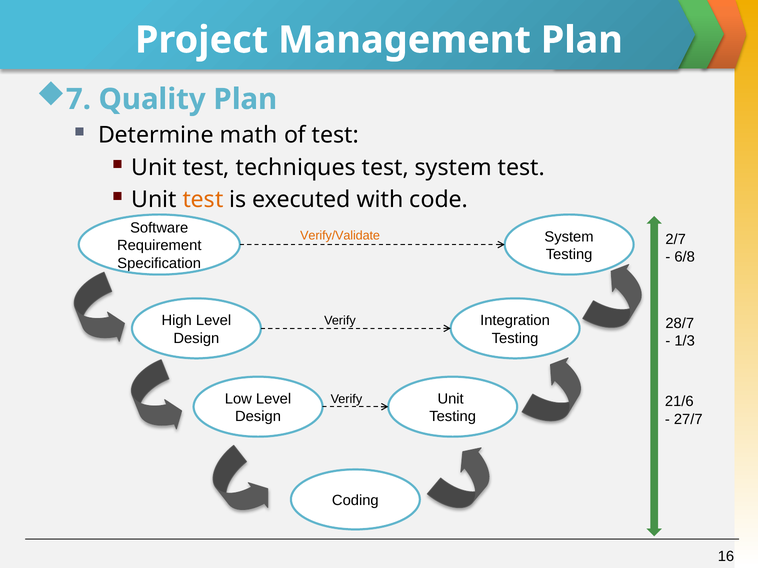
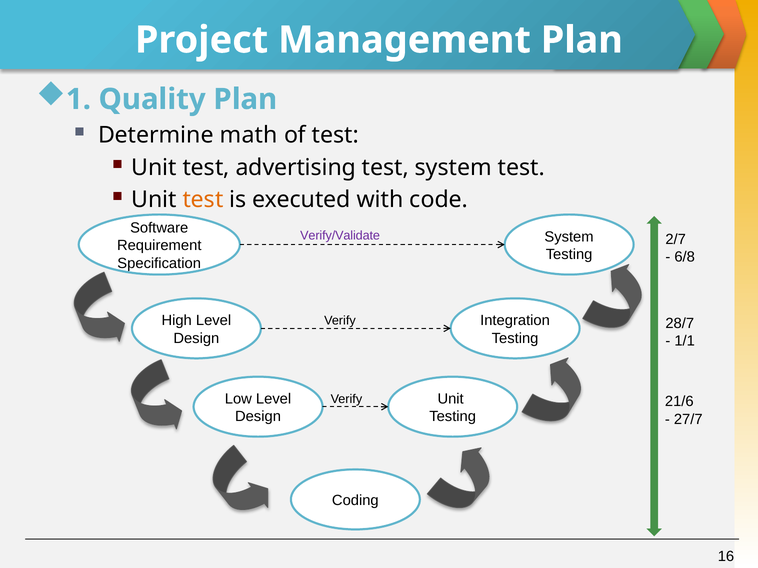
7: 7 -> 1 (78, 99)
techniques: techniques -> advertising (296, 168)
Verify/Validate colour: orange -> purple (340, 236)
1/3: 1/3 -> 1/1 (685, 341)
